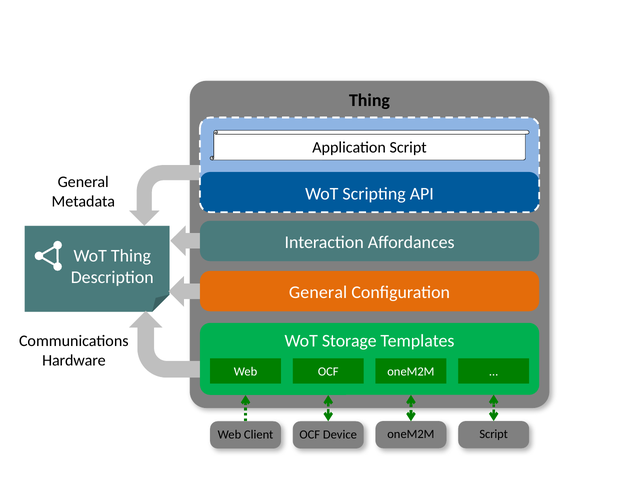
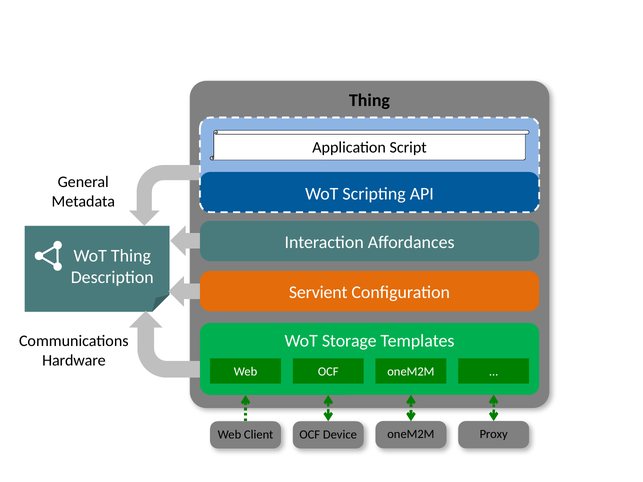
General: General -> Servient (318, 292)
Device Script: Script -> Proxy (494, 434)
